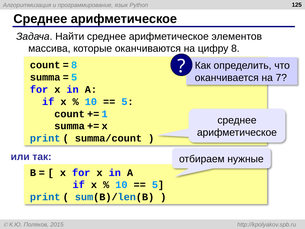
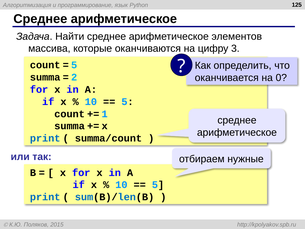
цифру 8: 8 -> 3 (235, 49)
8: 8 -> 5 (74, 65)
7: 7 -> 0 (281, 78)
5: 5 -> 2 (74, 77)
